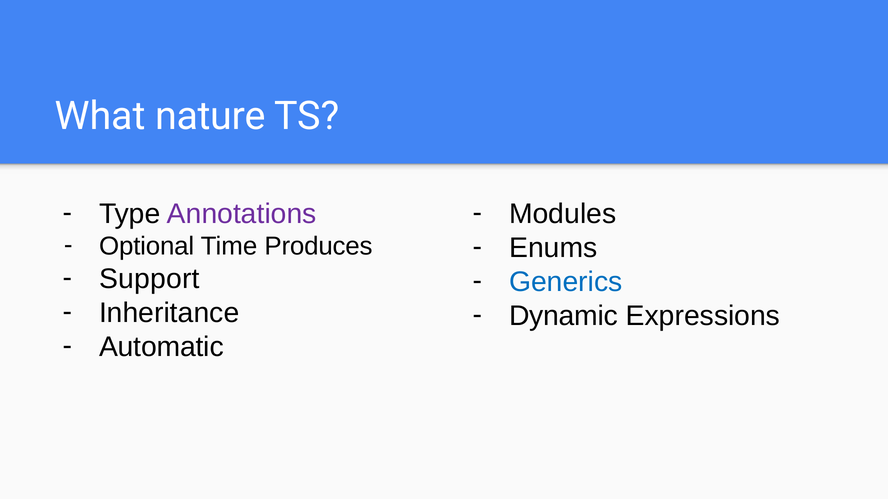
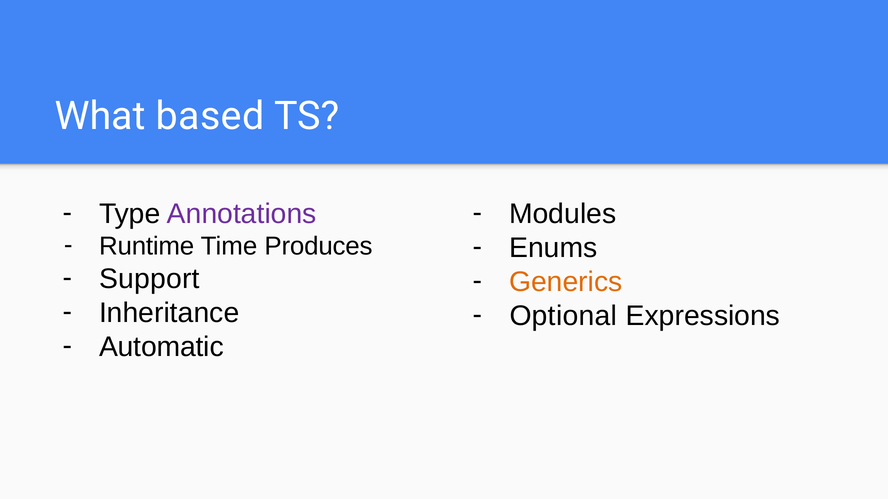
nature: nature -> based (210, 116)
Optional: Optional -> Runtime (147, 247)
Generics colour: blue -> orange (566, 282)
Dynamic: Dynamic -> Optional (563, 316)
